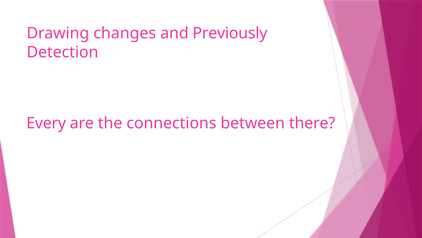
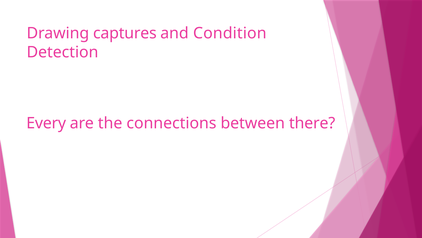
changes: changes -> captures (125, 33)
Previously: Previously -> Condition (230, 33)
